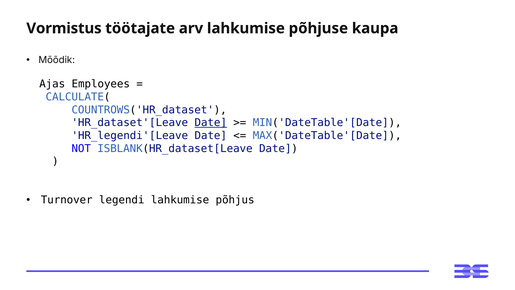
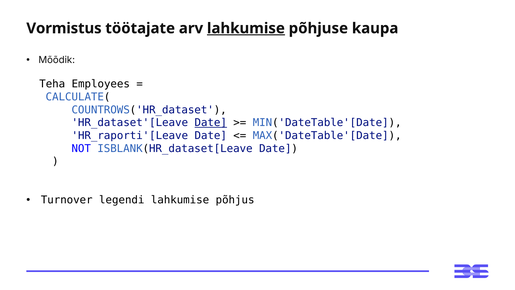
lahkumise underline: none -> present (246, 28)
Ajas: Ajas -> Teha (52, 84)
HR_legendi'[Leave: HR_legendi'[Leave -> HR_raporti'[Leave (130, 135)
